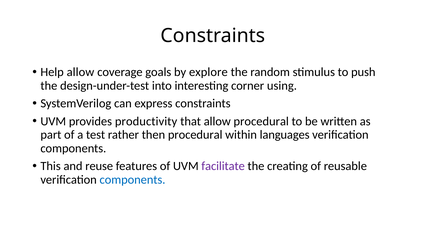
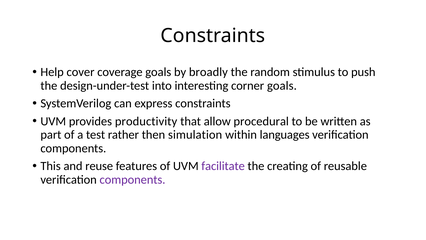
Help allow: allow -> cover (81, 72)
explore: explore -> broadly (208, 72)
corner using: using -> goals (282, 85)
then procedural: procedural -> simulation (195, 135)
components colour: blue -> purple (133, 179)
